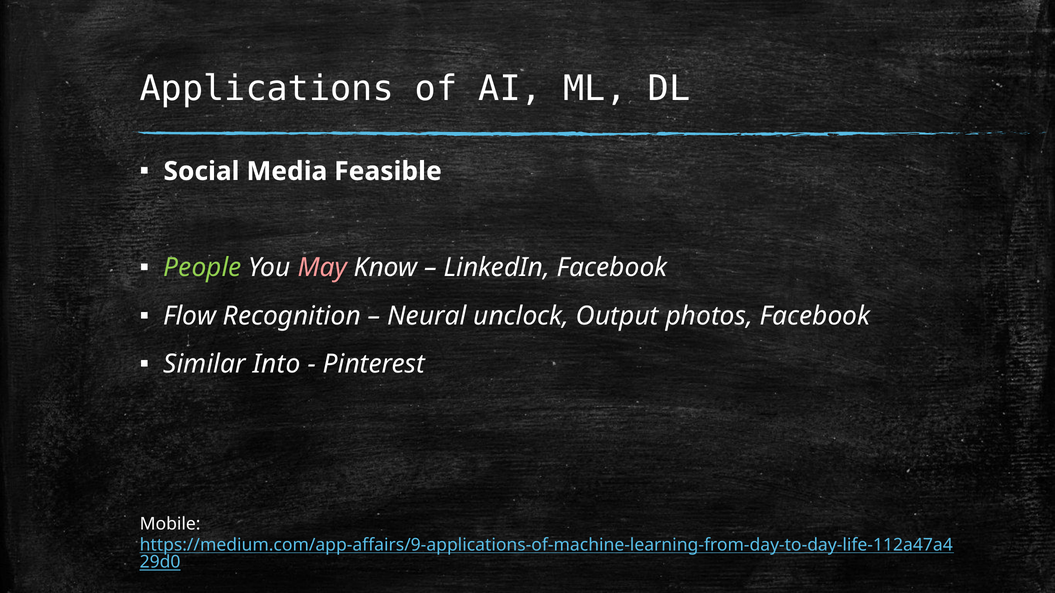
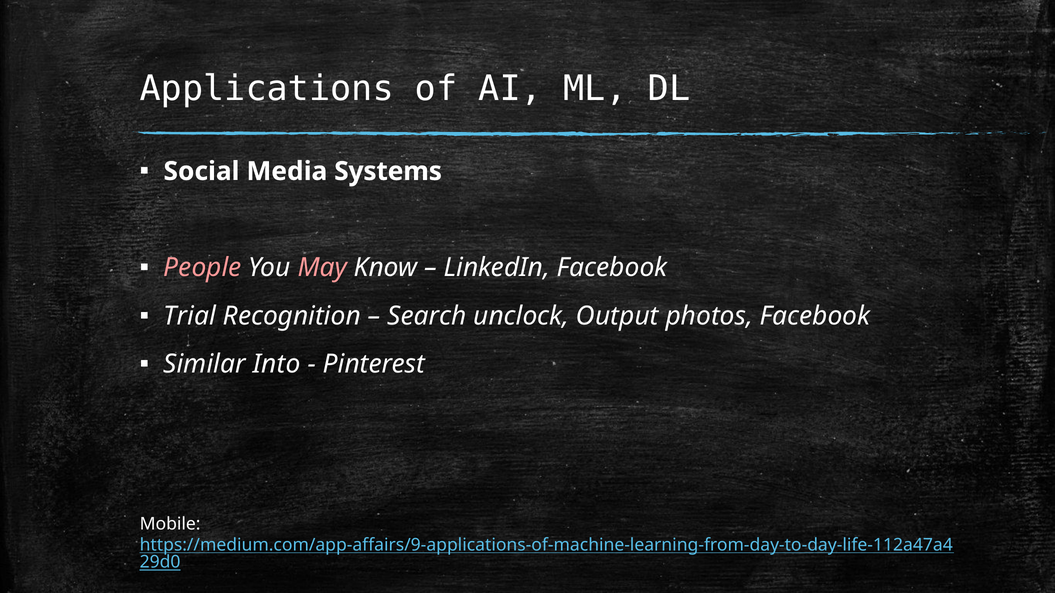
Feasible: Feasible -> Systems (388, 171)
People colour: light green -> pink (203, 268)
Flow: Flow -> Trial (190, 316)
Neural: Neural -> Search (427, 316)
